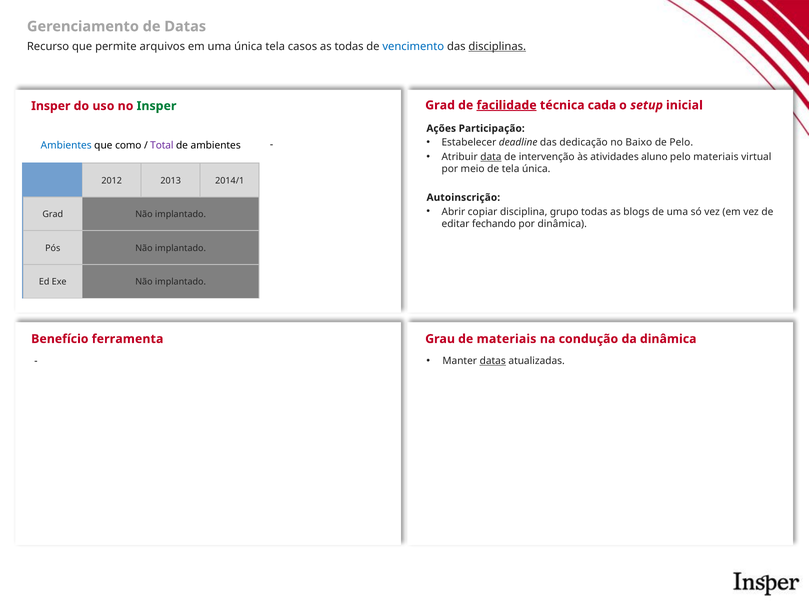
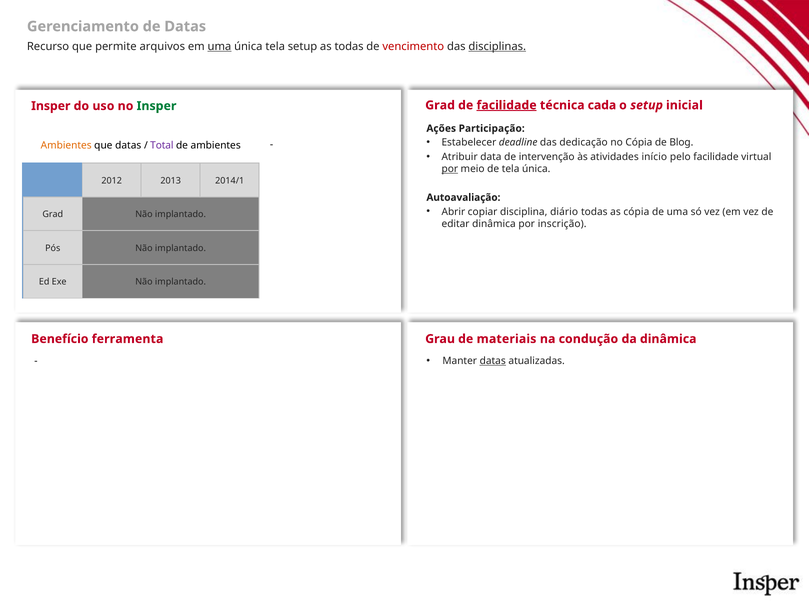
uma underline: none -> present (219, 46)
tela casos: casos -> setup (303, 46)
vencimento colour: blue -> red (413, 46)
no Baixo: Baixo -> Cópia (639, 143)
de Pelo: Pelo -> Blog (681, 143)
Ambientes colour: blue -> orange (66, 146)
que como: como -> datas (128, 146)
data underline: present -> none (491, 157)
aluno: aluno -> início (654, 157)
pelo materiais: materiais -> facilidade (716, 157)
por underline: none -> present (450, 169)
Autoinscrição: Autoinscrição -> Autoavaliação (463, 197)
grupo: grupo -> diário (564, 212)
as blogs: blogs -> cópia (636, 212)
editar fechando: fechando -> dinâmica (494, 224)
por dinâmica: dinâmica -> inscrição (562, 224)
